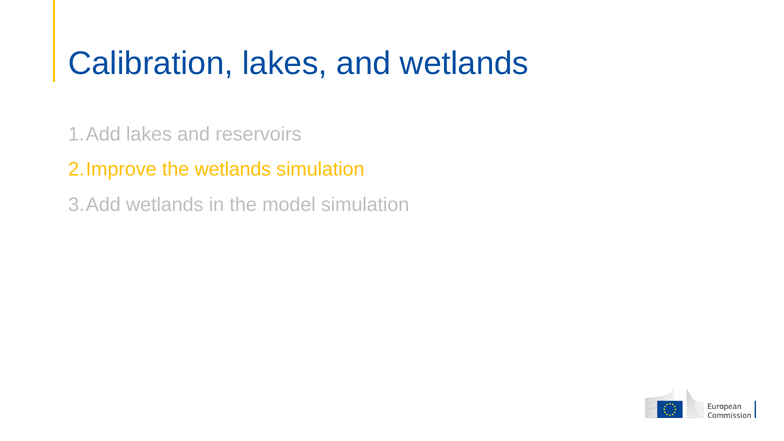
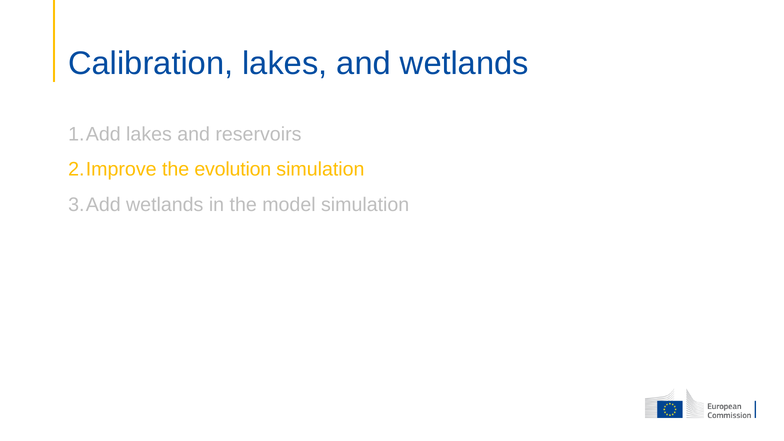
the wetlands: wetlands -> evolution (233, 169)
